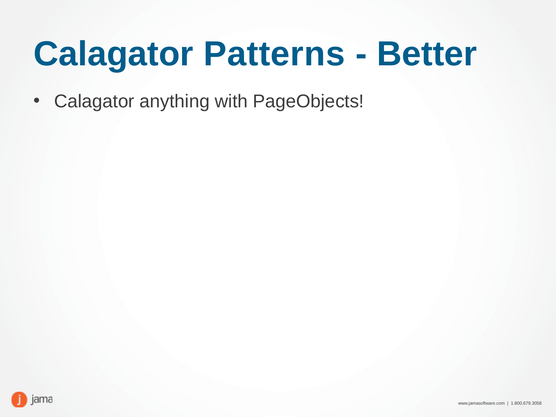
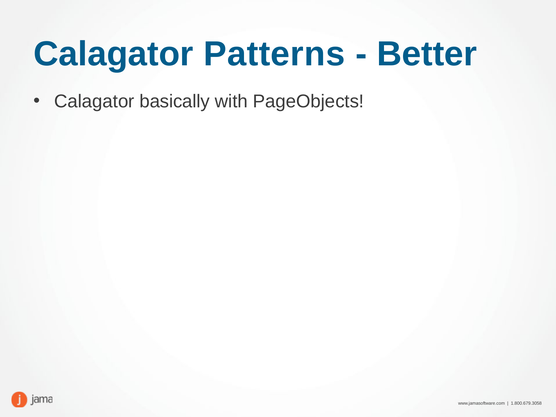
anything: anything -> basically (175, 101)
